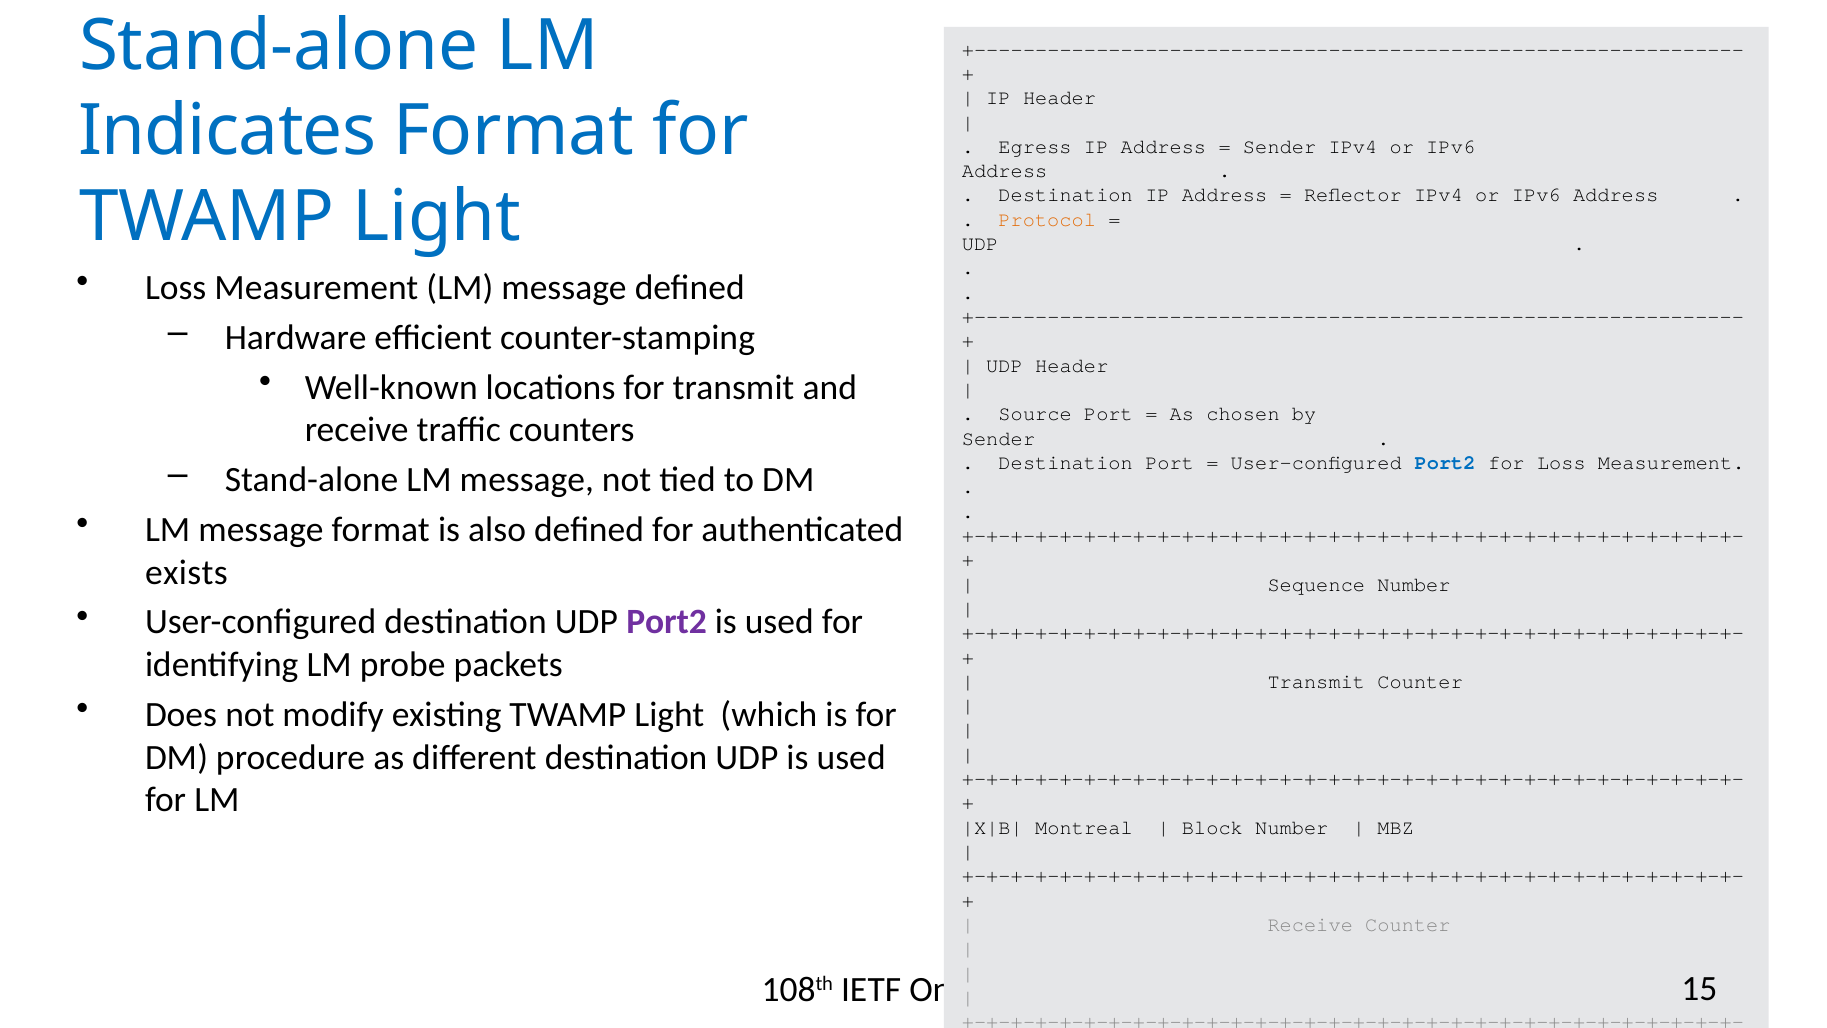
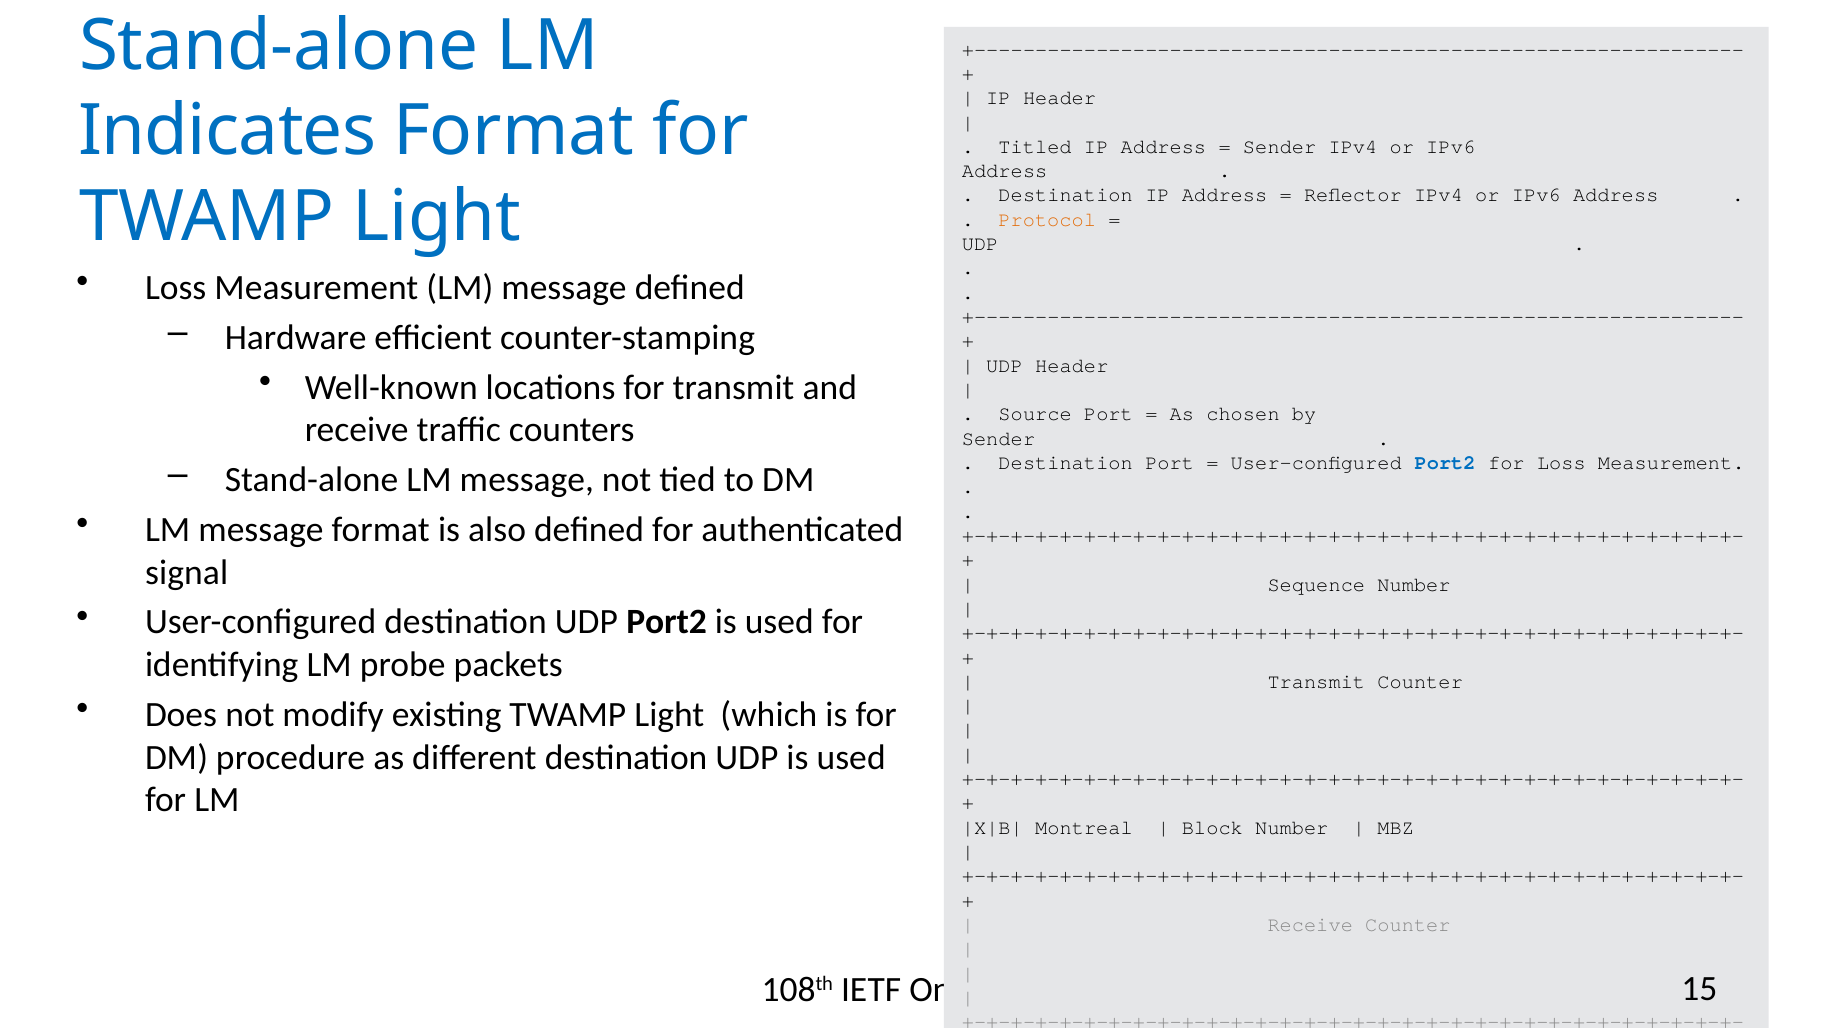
Egress: Egress -> Titled (1035, 147)
exists: exists -> signal (187, 572)
Port2 colour: purple -> black (667, 622)
